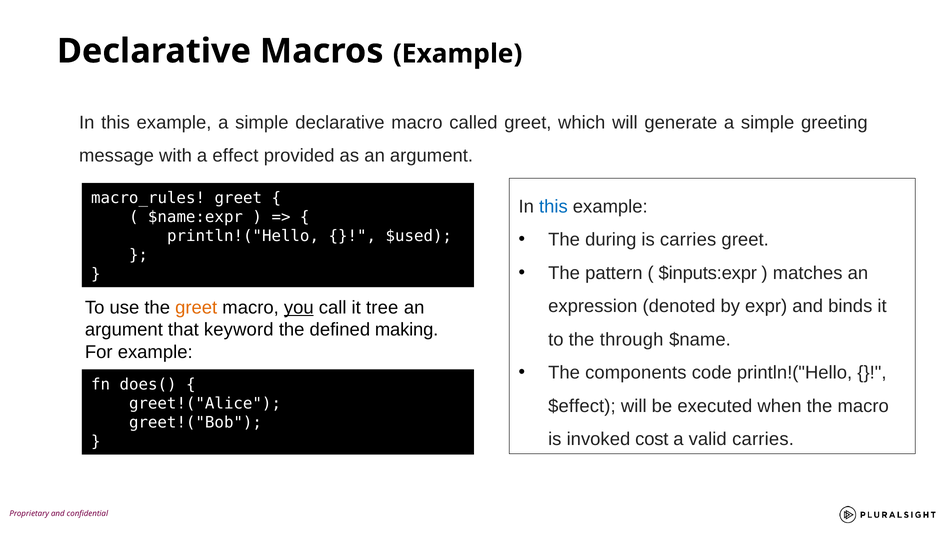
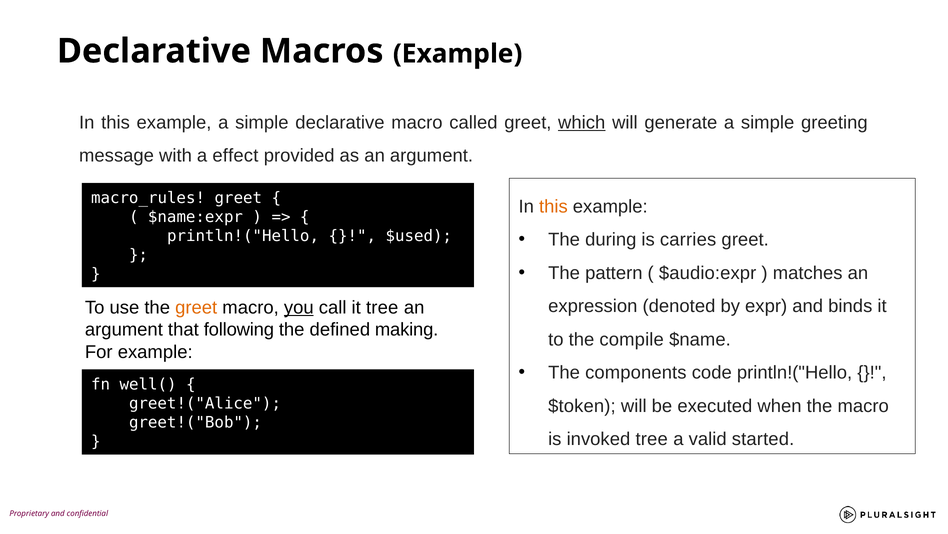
which underline: none -> present (582, 122)
this colour: blue -> orange (553, 206)
$inputs:expr: $inputs:expr -> $audio:expr (708, 273)
keyword: keyword -> following (239, 329)
through: through -> compile (632, 339)
does(: does( -> well( (148, 384)
$effect: $effect -> $token (582, 405)
invoked cost: cost -> tree (652, 439)
valid carries: carries -> started (763, 439)
